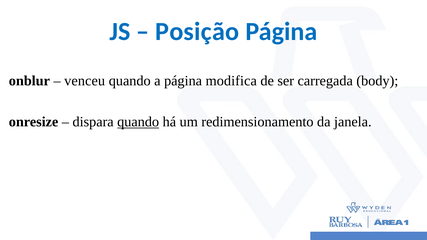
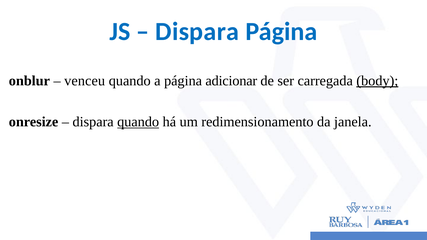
Posição: Posição -> Dispara (197, 31)
modifica: modifica -> adicionar (231, 81)
body underline: none -> present (377, 81)
